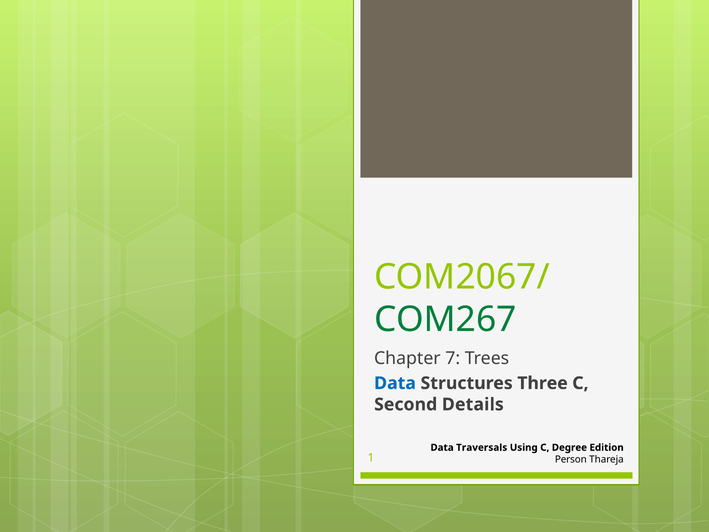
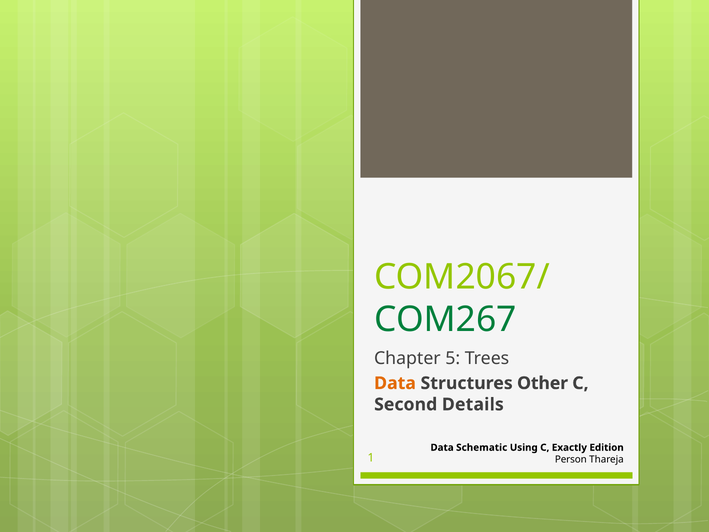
7: 7 -> 5 (453, 358)
Data colour: blue -> orange (395, 383)
Three: Three -> Other (543, 383)
Traversals: Traversals -> Schematic (482, 447)
Degree: Degree -> Exactly (569, 447)
